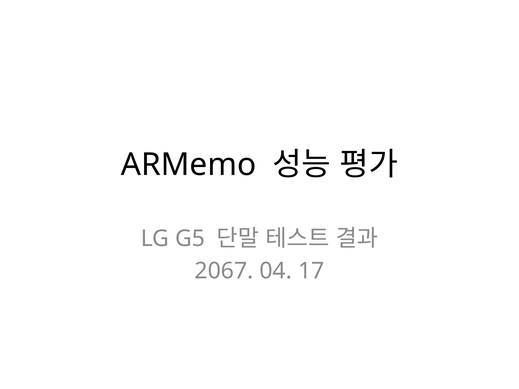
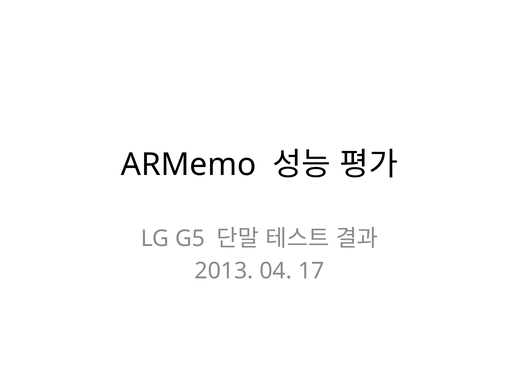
2067: 2067 -> 2013 (224, 271)
